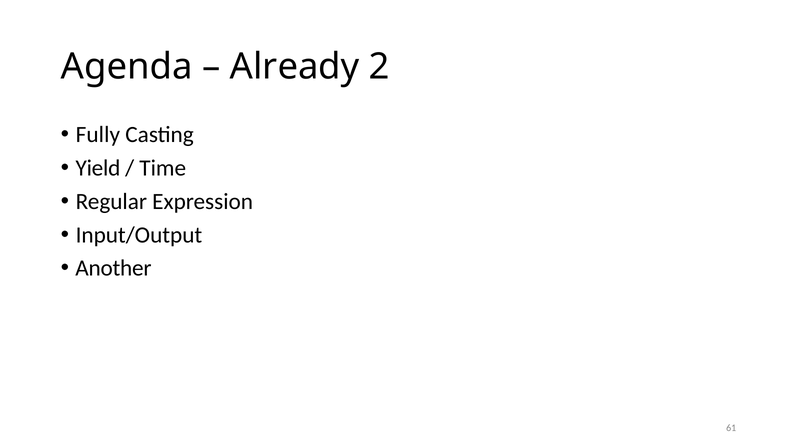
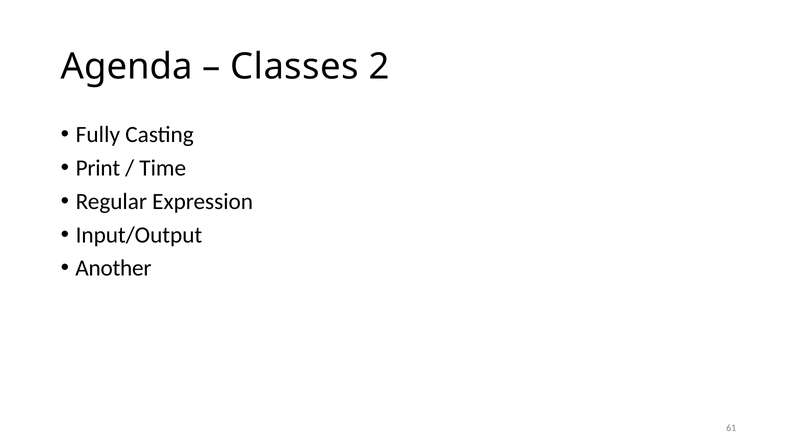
Already: Already -> Classes (294, 67)
Yield: Yield -> Print (98, 168)
